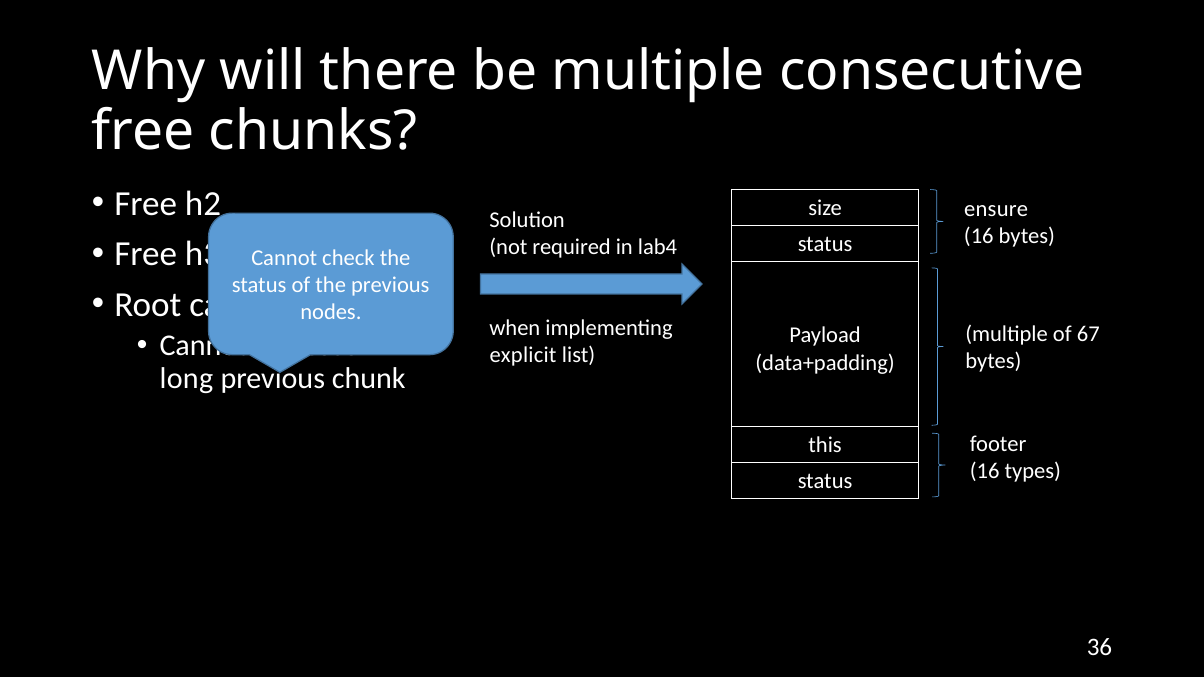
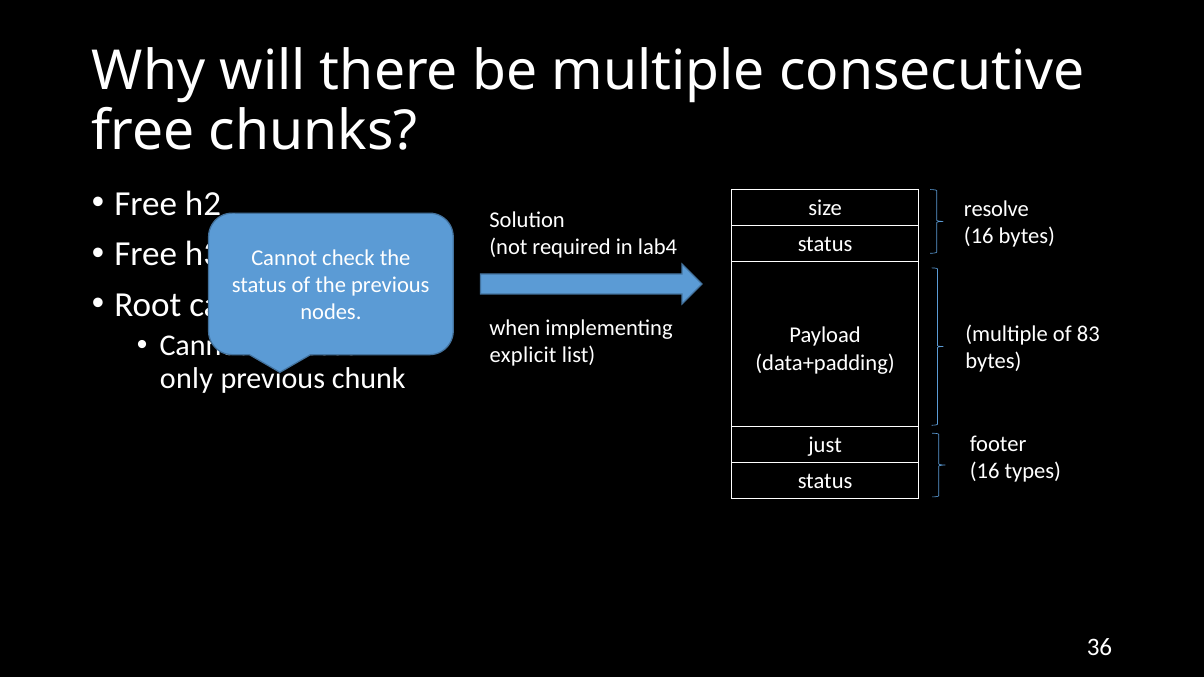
ensure: ensure -> resolve (996, 209)
67: 67 -> 83 (1088, 334)
long: long -> only (186, 379)
this: this -> just (825, 445)
